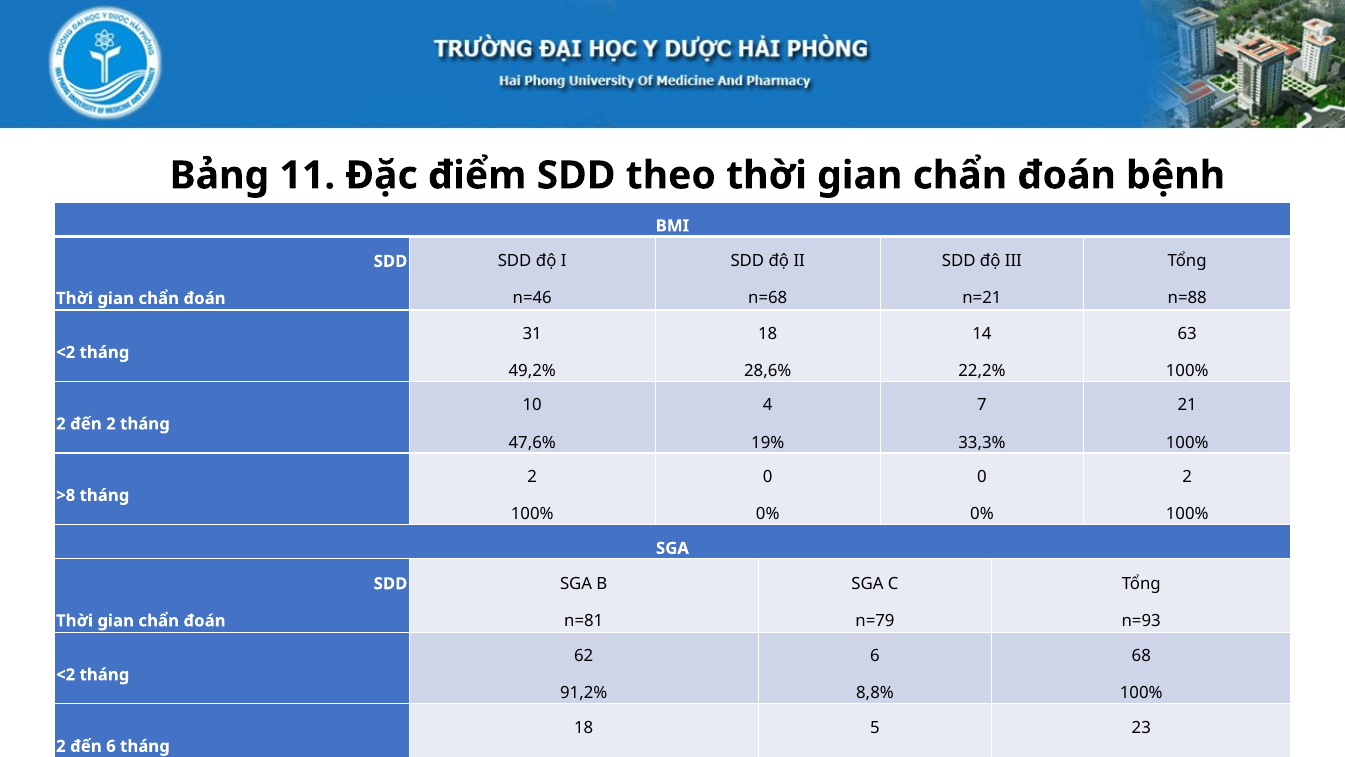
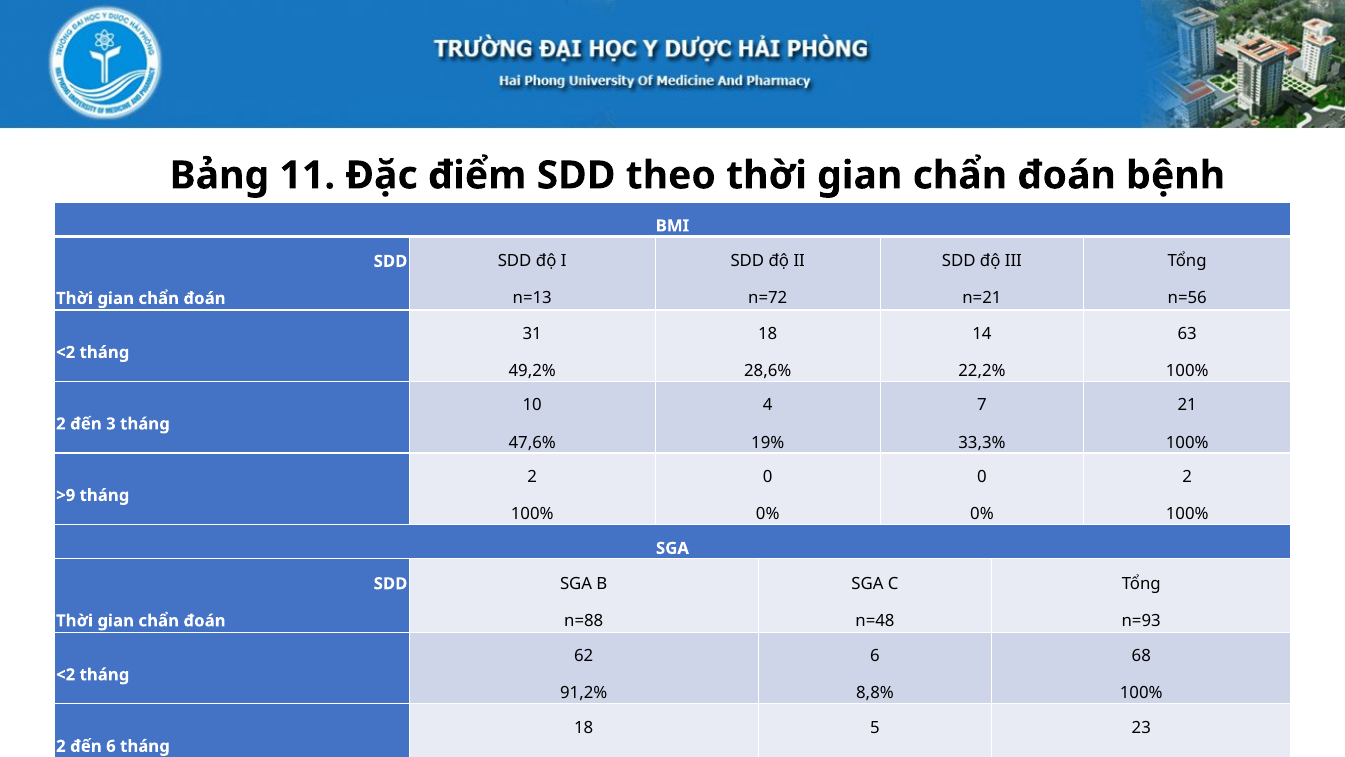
n=46: n=46 -> n=13 (532, 298)
n=68: n=68 -> n=72 (768, 298)
n=88: n=88 -> n=56 (1187, 298)
đến 2: 2 -> 3 (111, 424)
>8: >8 -> >9 (66, 495)
n=81: n=81 -> n=88 (584, 620)
n=79: n=79 -> n=48 (875, 620)
